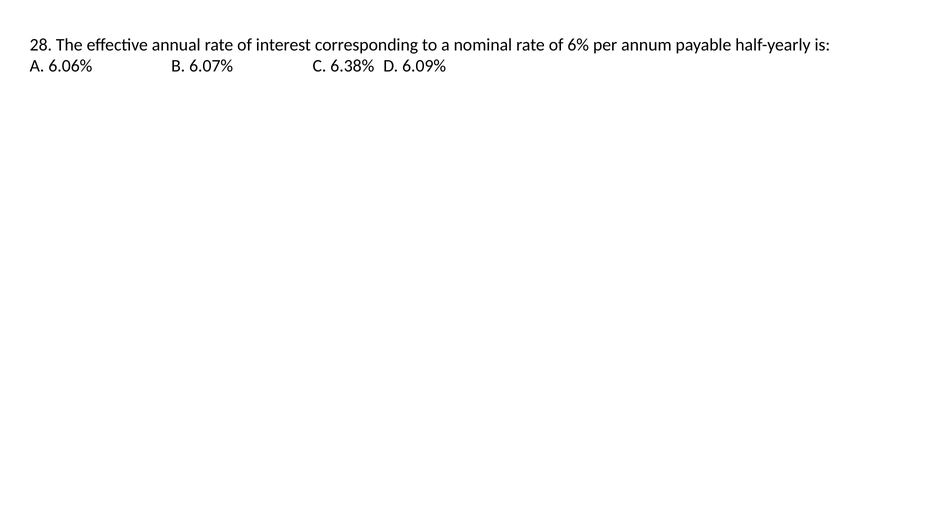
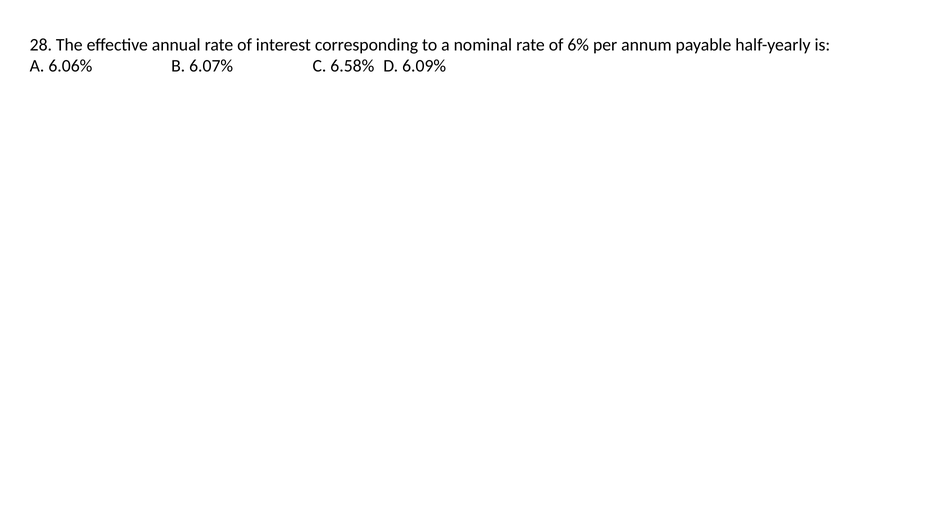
6.38%: 6.38% -> 6.58% (352, 66)
